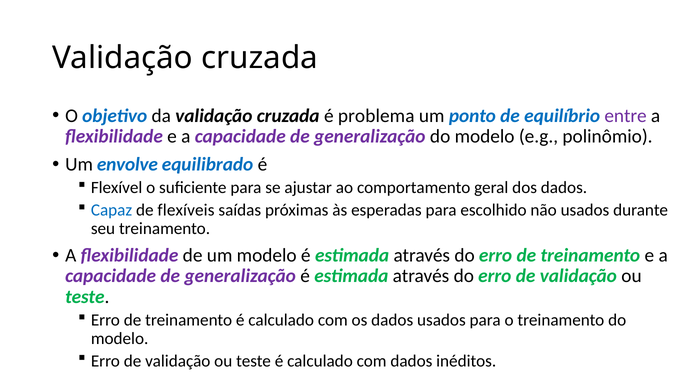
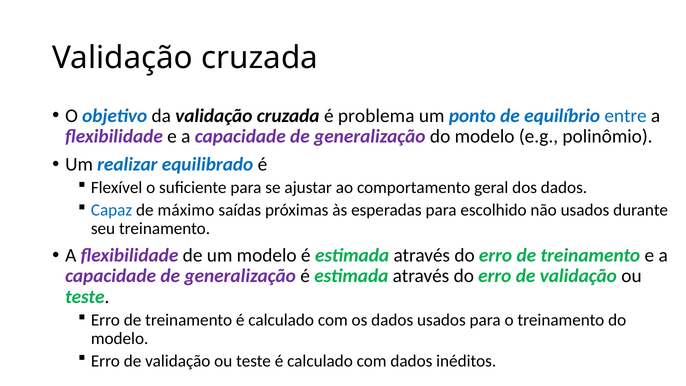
entre colour: purple -> blue (626, 116)
envolve: envolve -> realizar (127, 164)
flexíveis: flexíveis -> máximo (186, 210)
